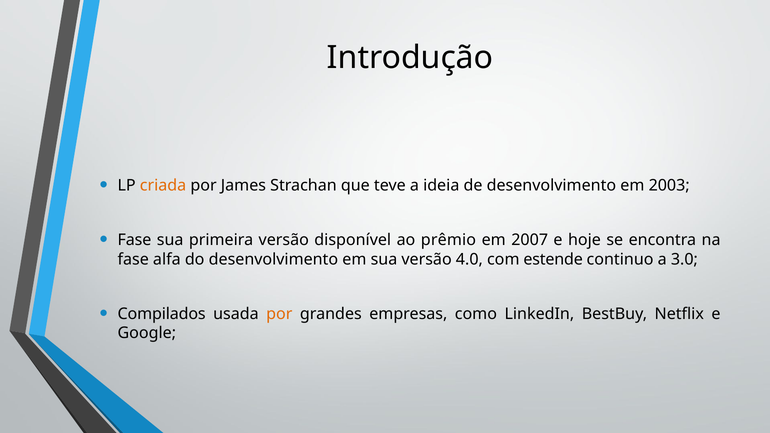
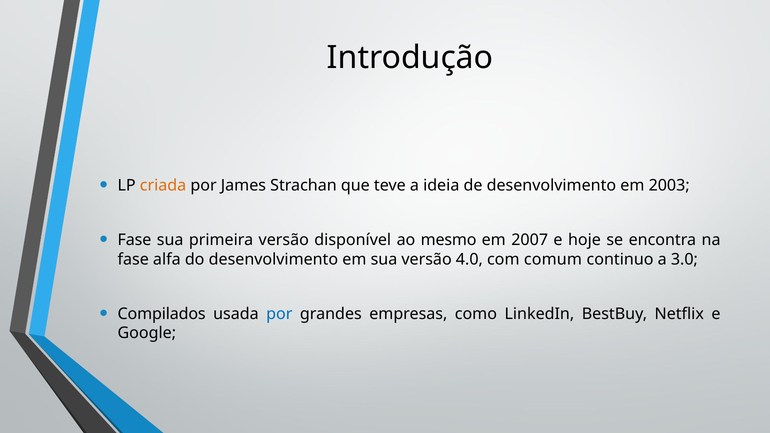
prêmio: prêmio -> mesmo (449, 240)
estende: estende -> comum (553, 259)
por colour: orange -> blue (279, 314)
